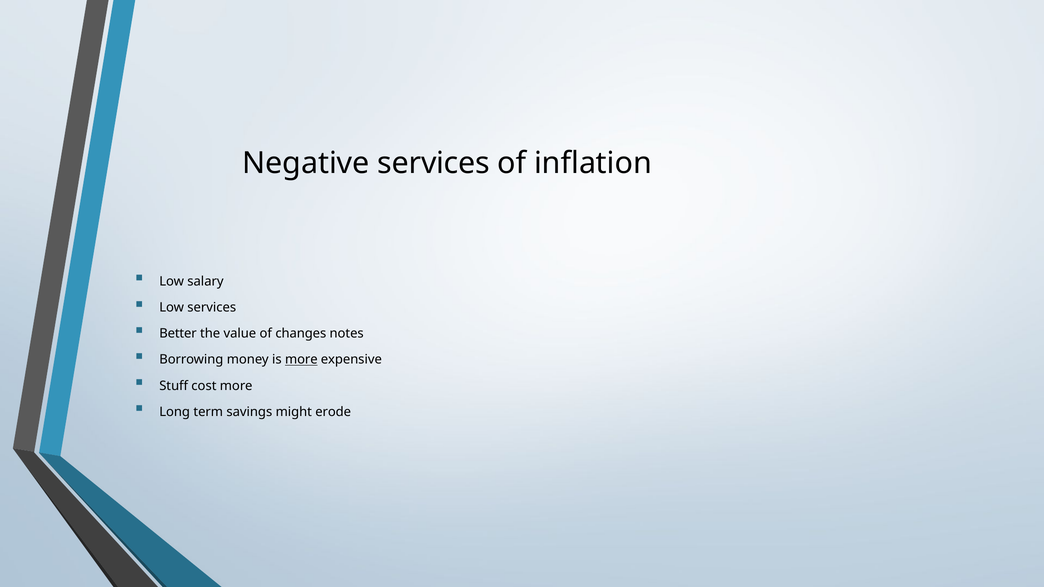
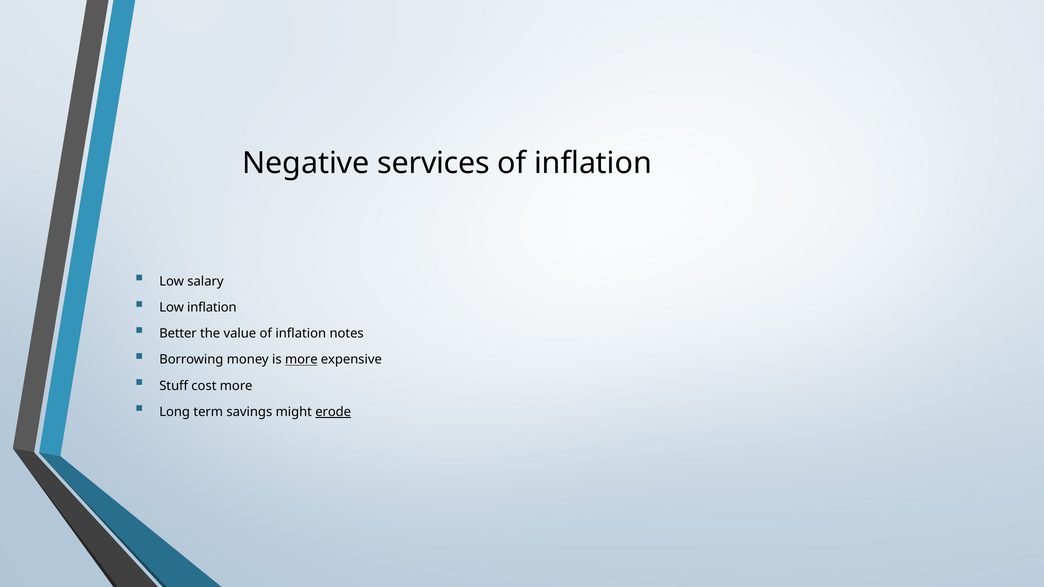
Low services: services -> inflation (212, 308)
value of changes: changes -> inflation (301, 334)
erode underline: none -> present (333, 412)
